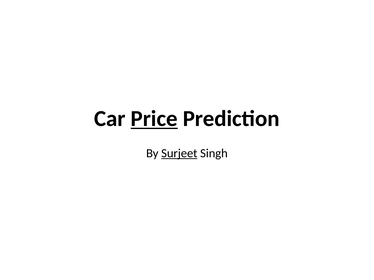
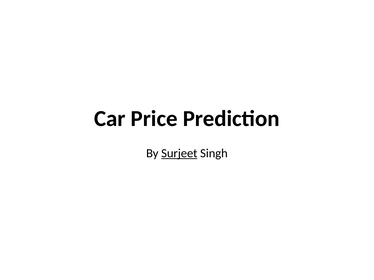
Price underline: present -> none (154, 119)
